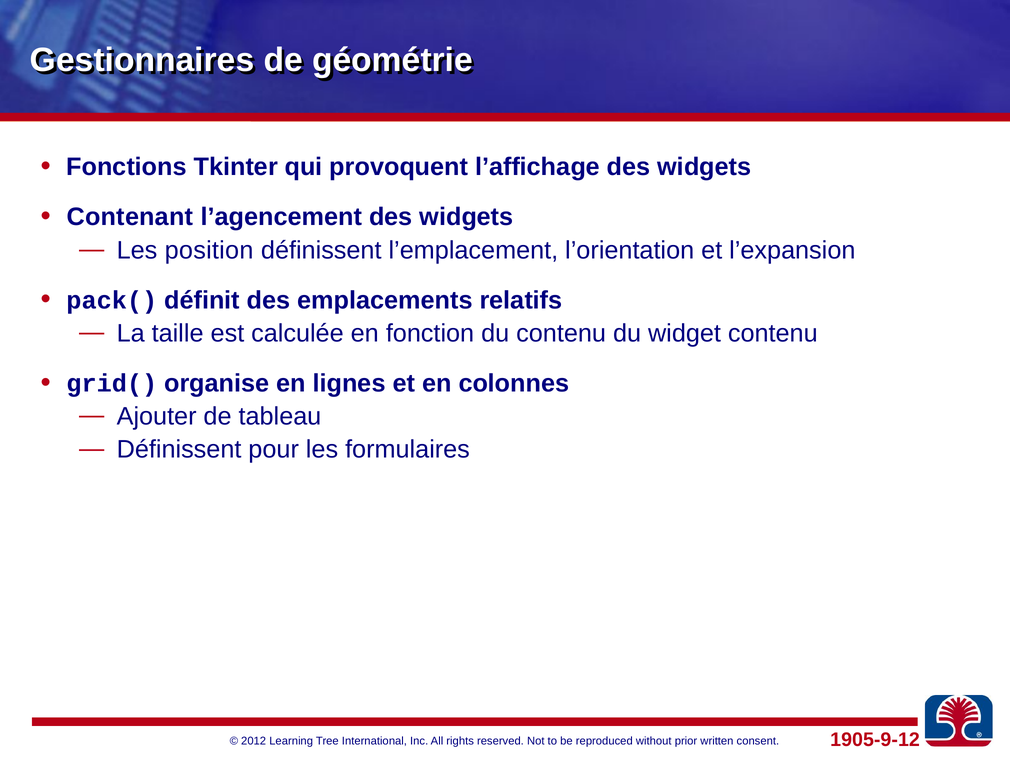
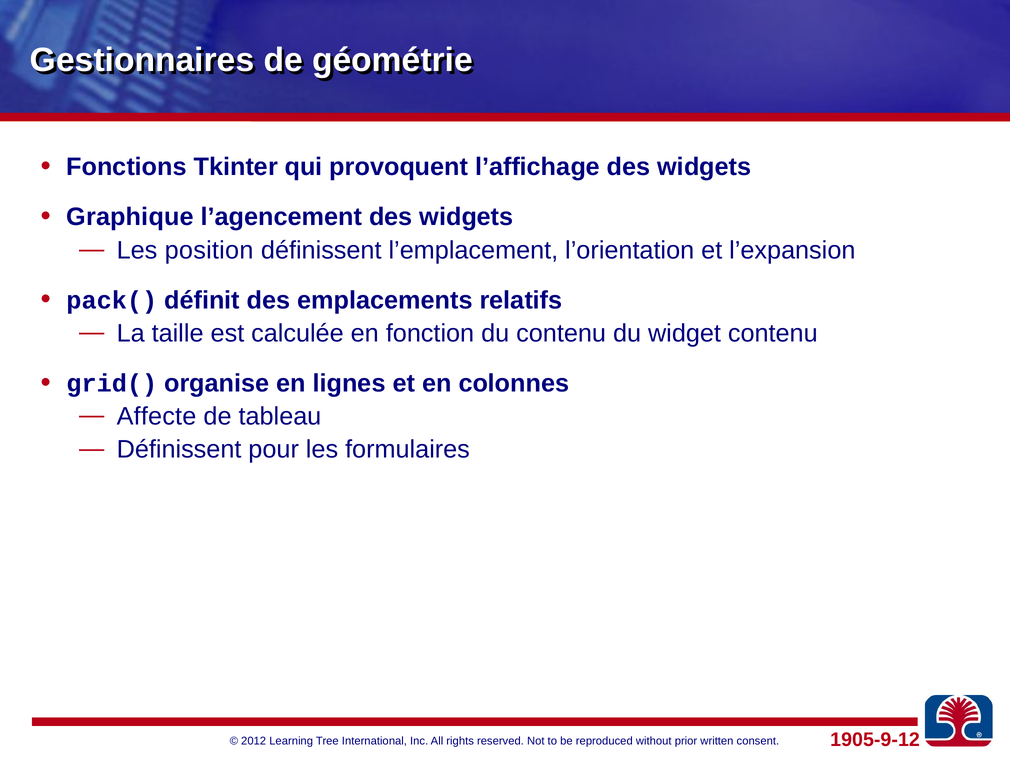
Contenant: Contenant -> Graphique (130, 217)
Ajouter: Ajouter -> Affecte (157, 416)
